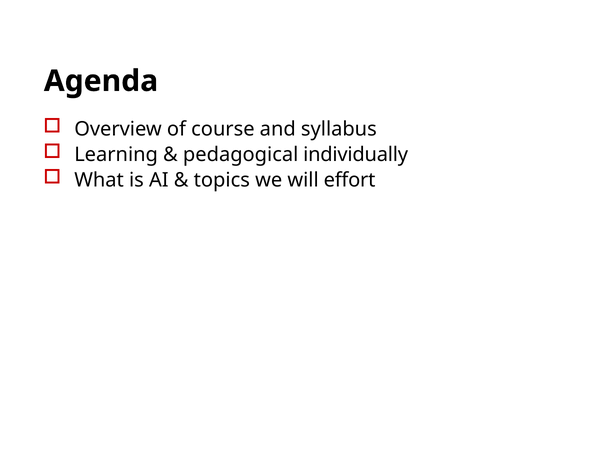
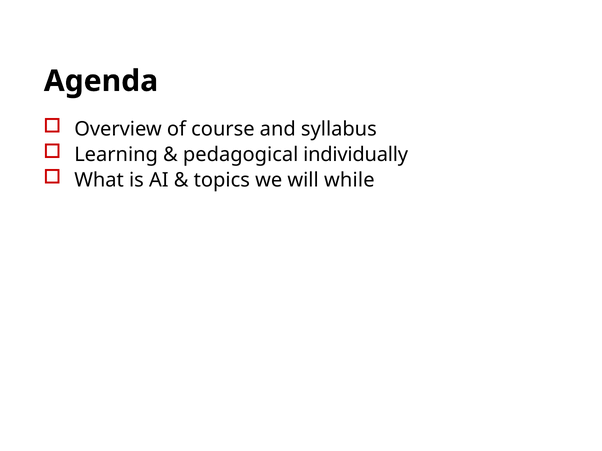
effort: effort -> while (349, 180)
